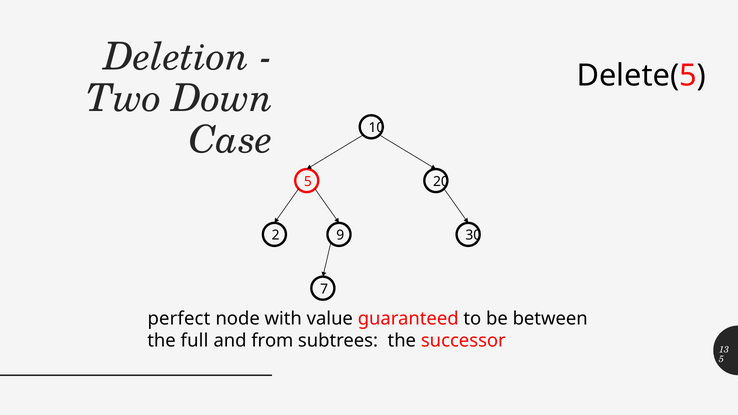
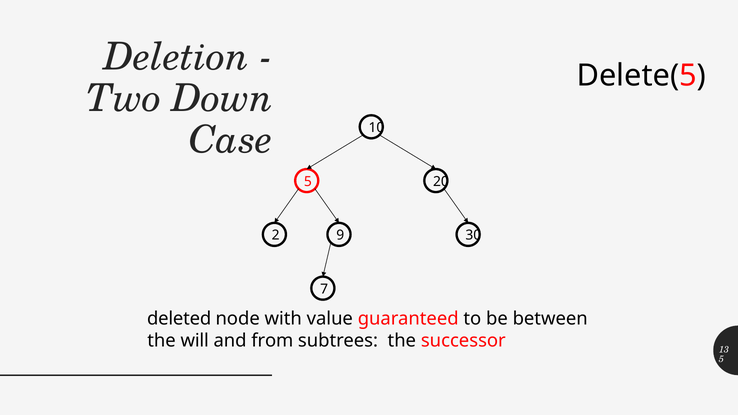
perfect: perfect -> deleted (179, 319)
full: full -> will (195, 341)
